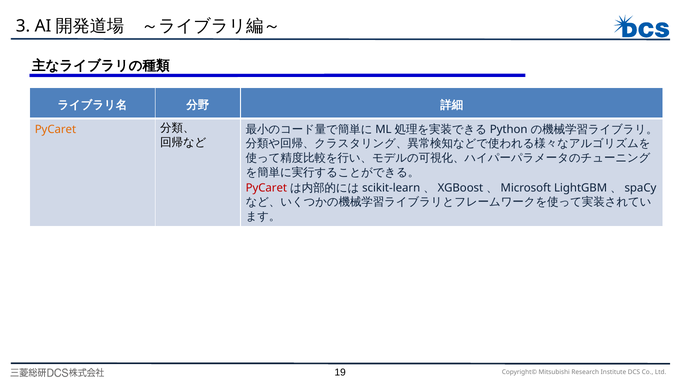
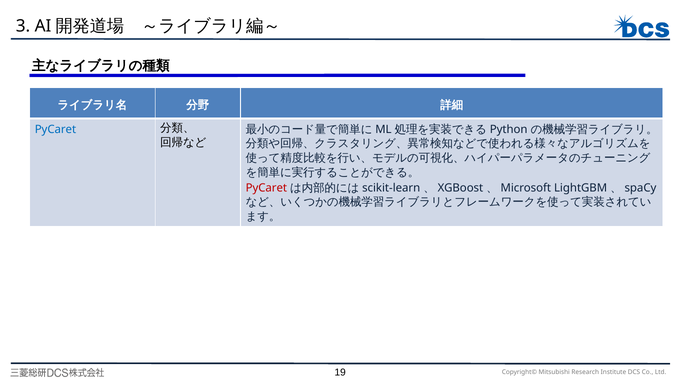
PyCaret colour: orange -> blue (55, 129)
